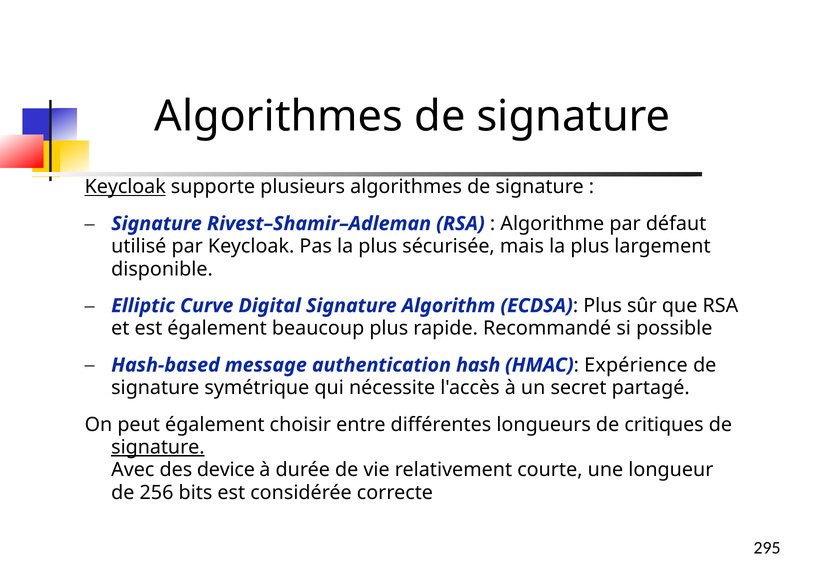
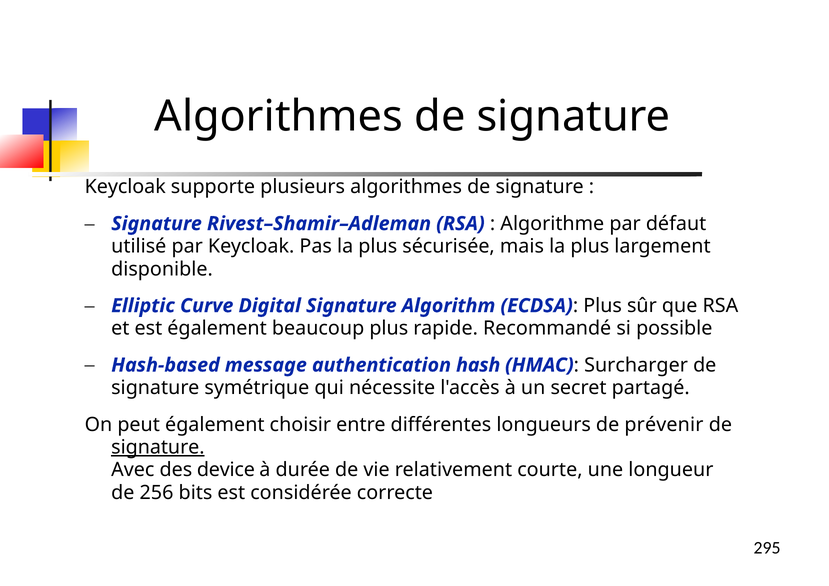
Keycloak underline: present -> none (125, 187)
Expérience: Expérience -> Surcharger (636, 365)
critiques: critiques -> prévenir (664, 425)
